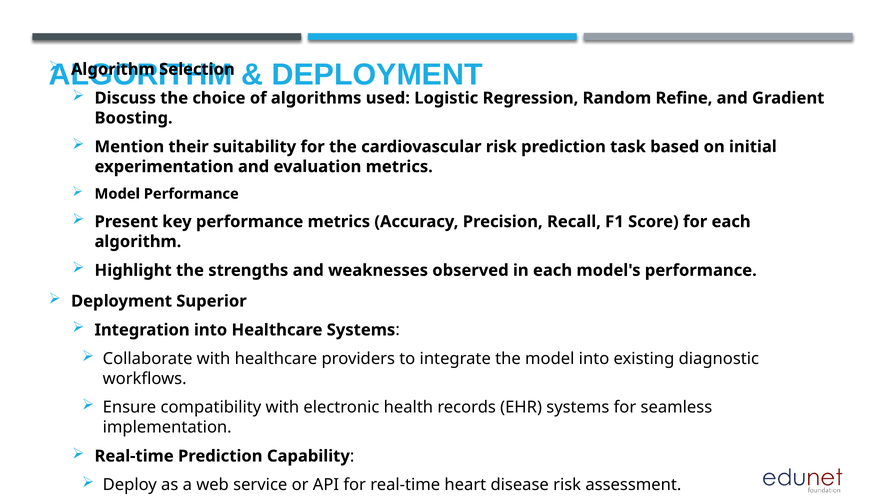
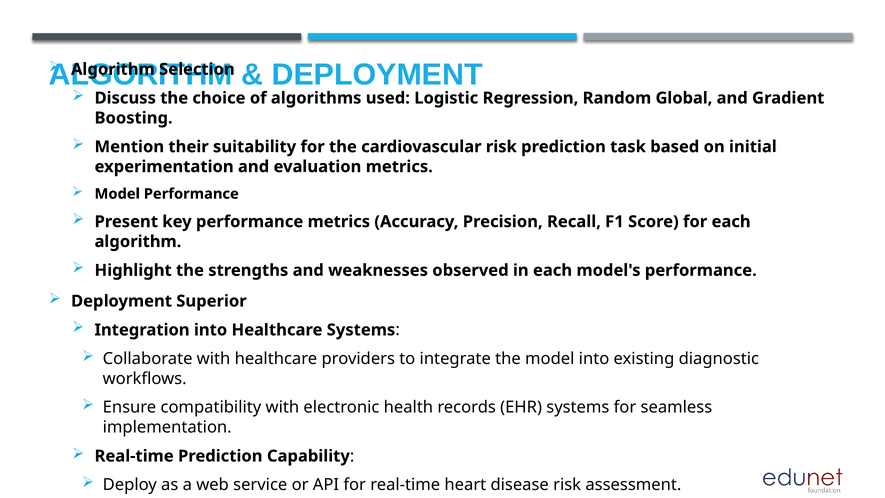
Refine: Refine -> Global (684, 98)
